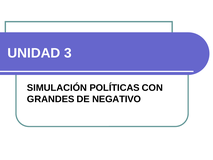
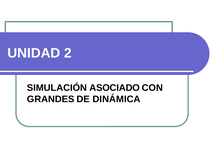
3: 3 -> 2 (68, 53)
POLÍTICAS: POLÍTICAS -> ASOCIADO (115, 88)
NEGATIVO: NEGATIVO -> DINÁMICA (117, 99)
